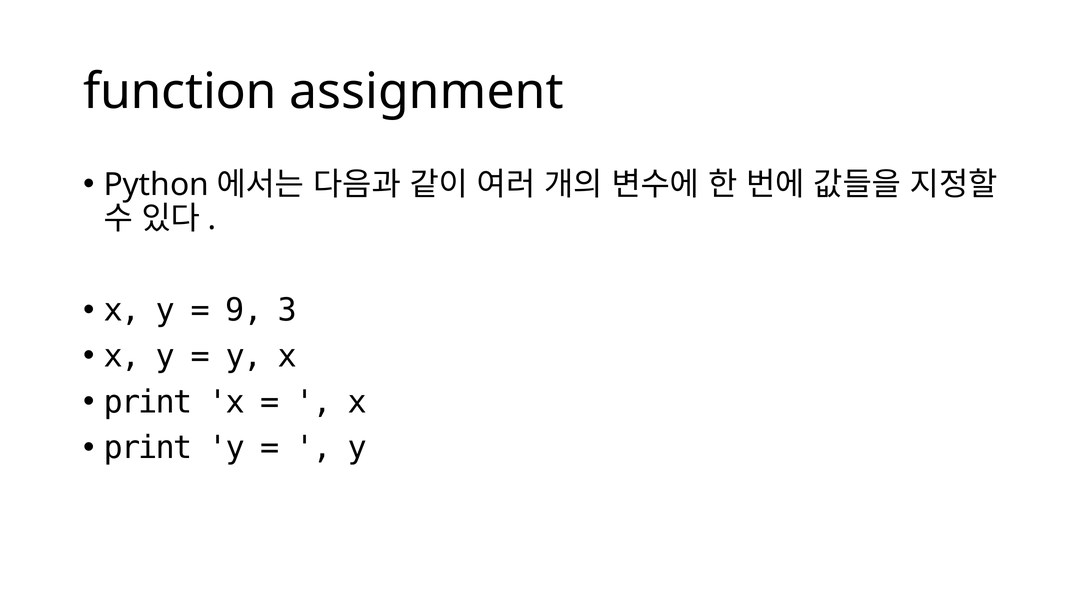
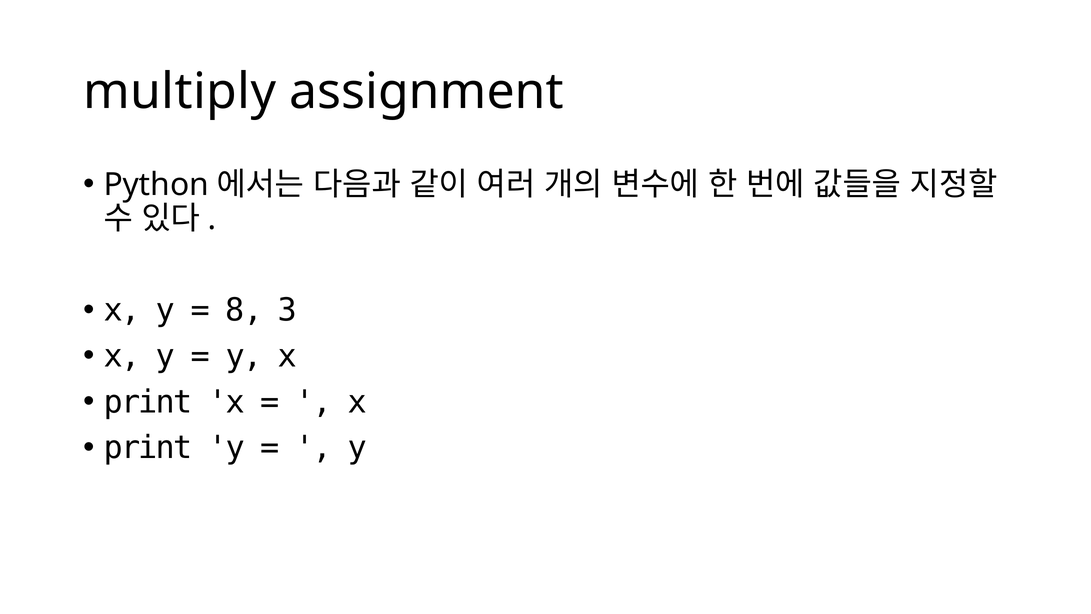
function: function -> multiply (180, 92)
9: 9 -> 8 (244, 310)
